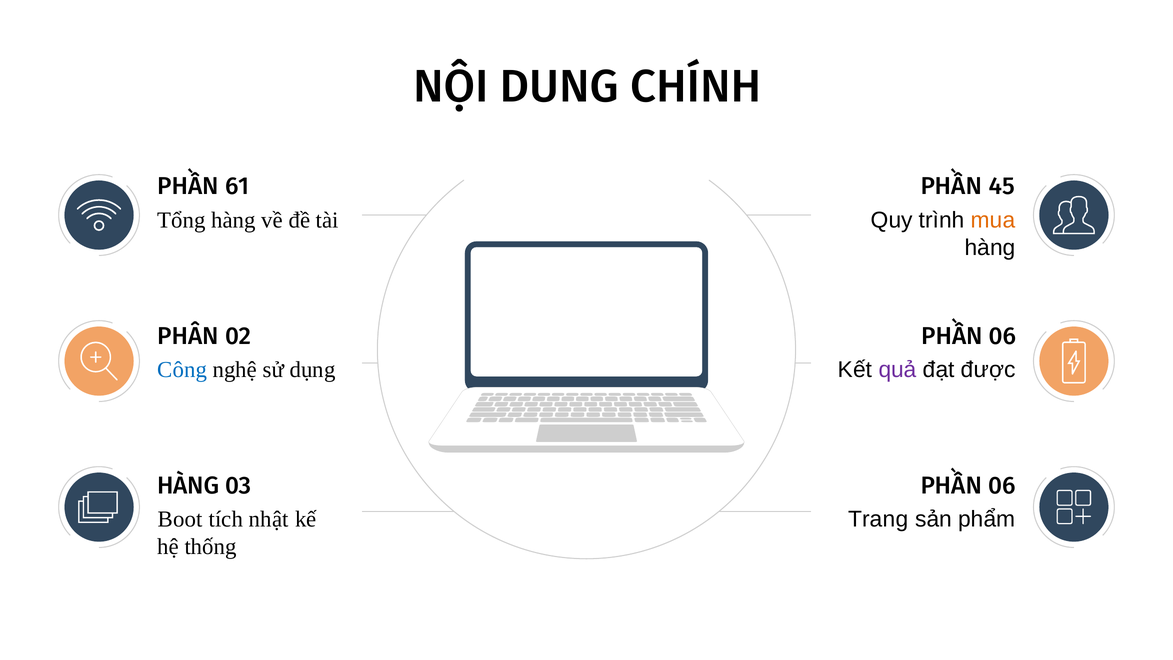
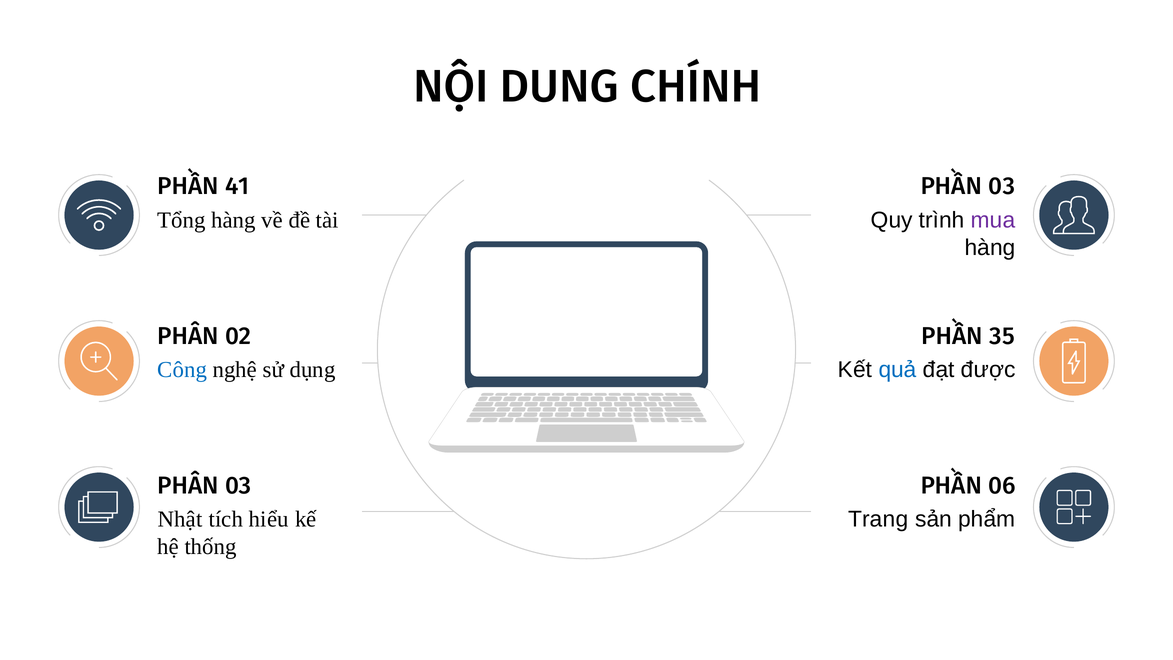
61: 61 -> 41 (237, 186)
PHẦN 45: 45 -> 03 (1002, 186)
mua colour: orange -> purple (993, 220)
06: 06 -> 35 (1002, 336)
quả colour: purple -> blue (898, 370)
HÀNG: HÀNG -> PHÂN (188, 485)
Boot: Boot -> Nhật (180, 519)
nhật: nhật -> hiểu (269, 519)
